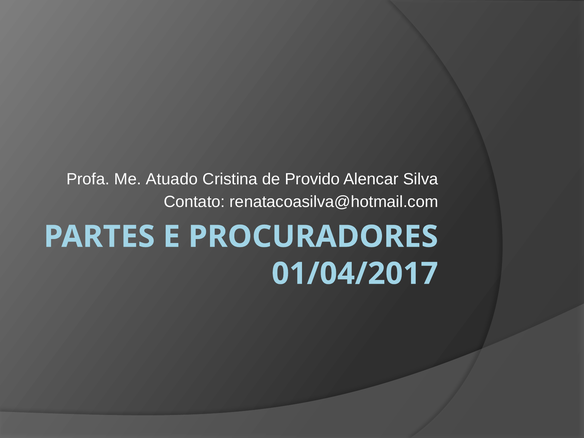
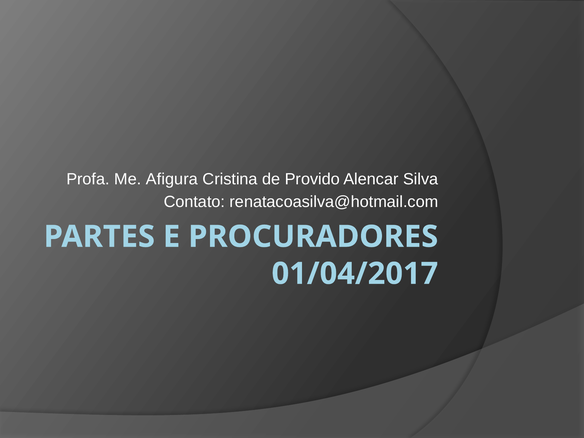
Atuado: Atuado -> Afigura (172, 179)
